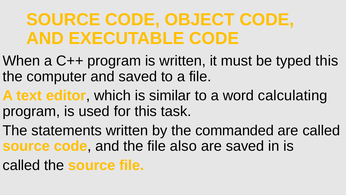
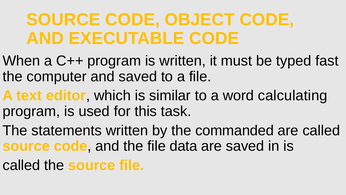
typed this: this -> fast (327, 61)
also: also -> data (183, 146)
